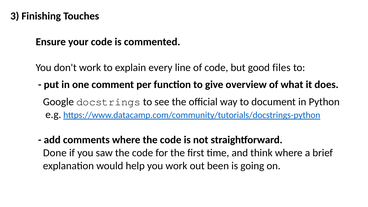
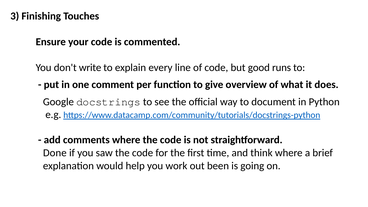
don't work: work -> write (90, 68)
files: files -> runs (282, 68)
